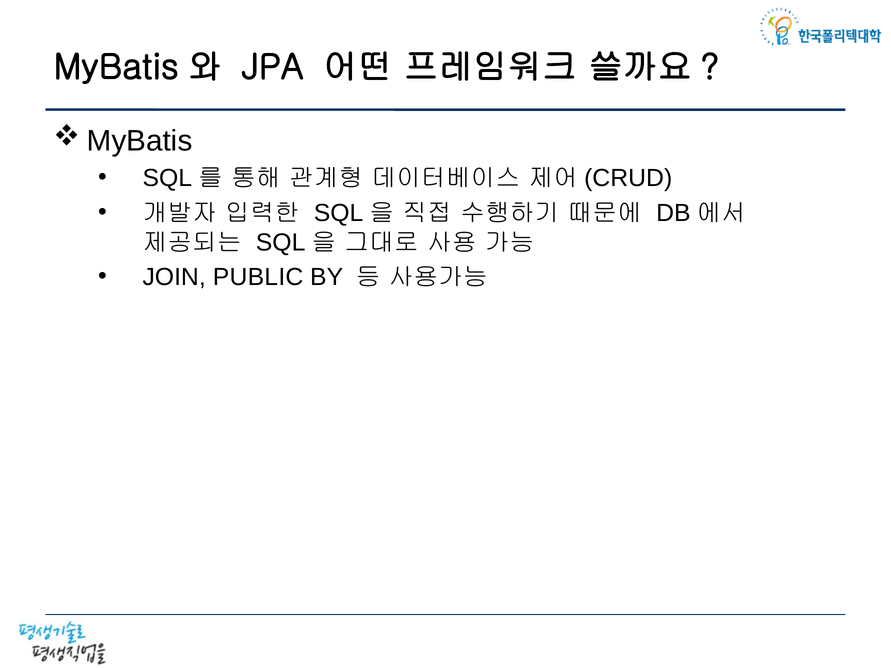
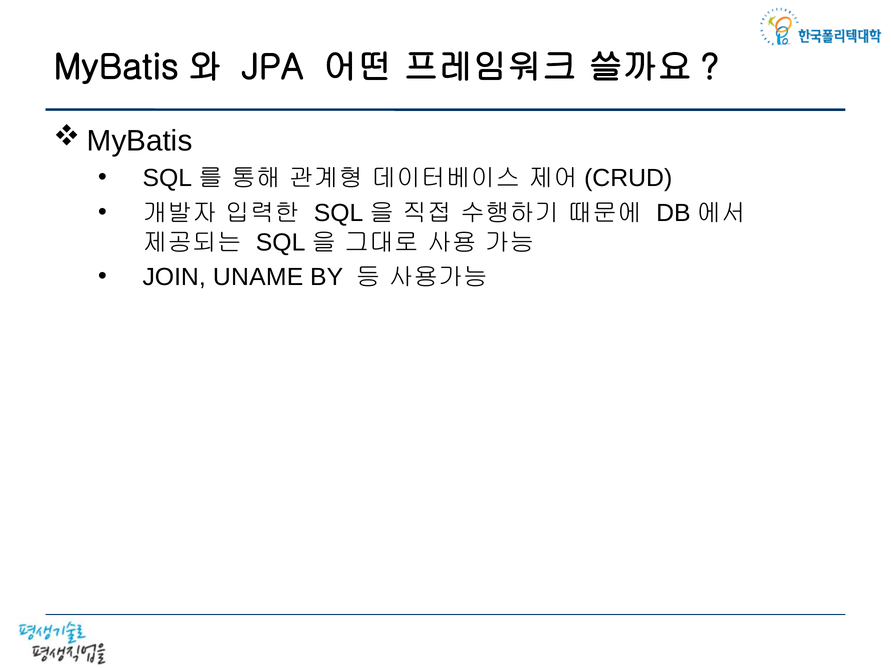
PUBLIC: PUBLIC -> UNAME (258, 277)
